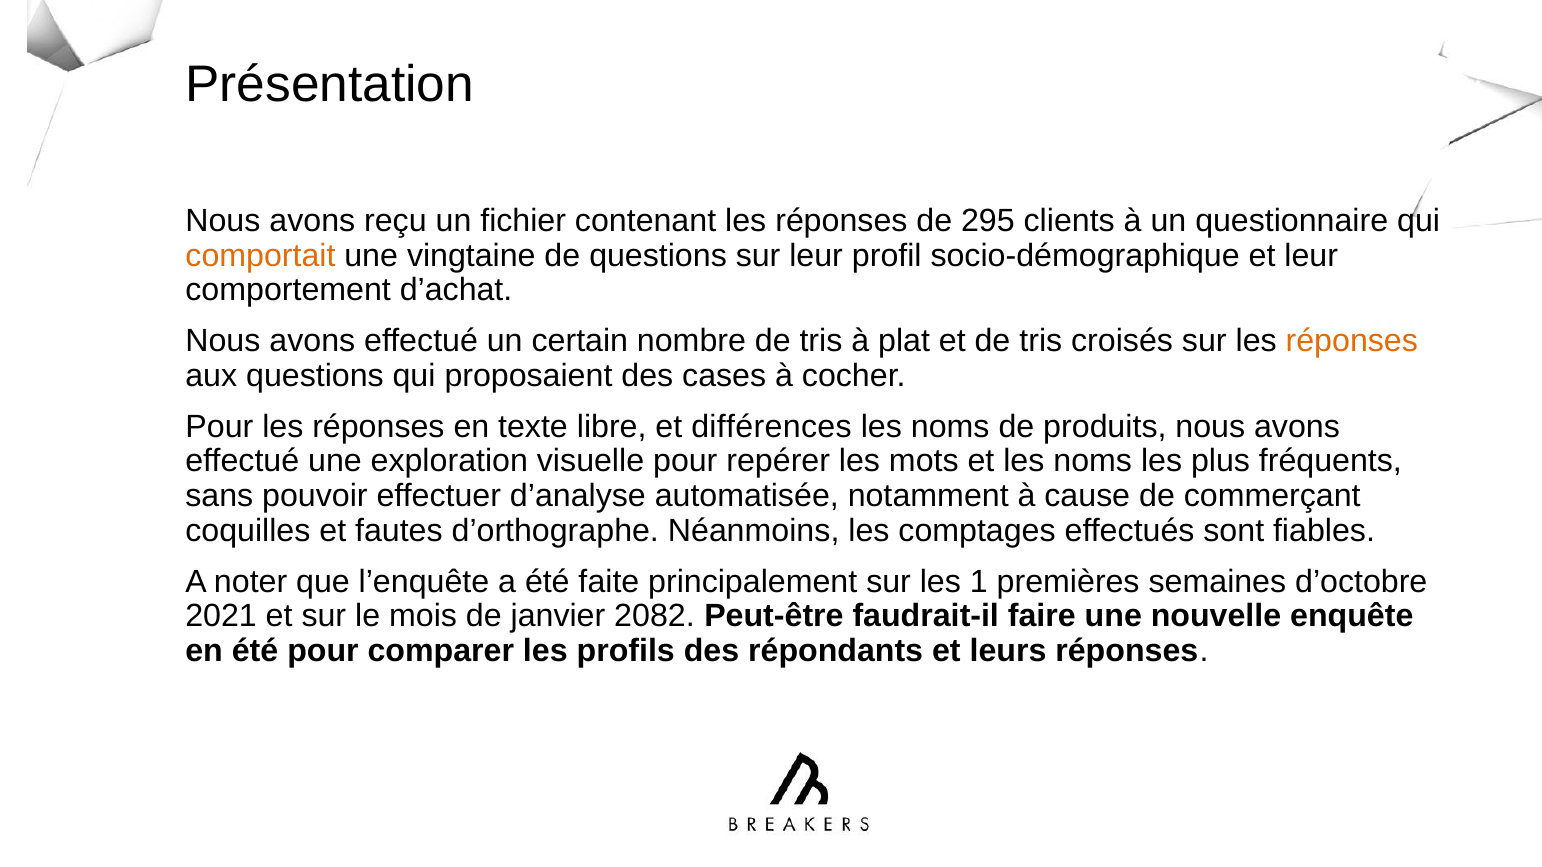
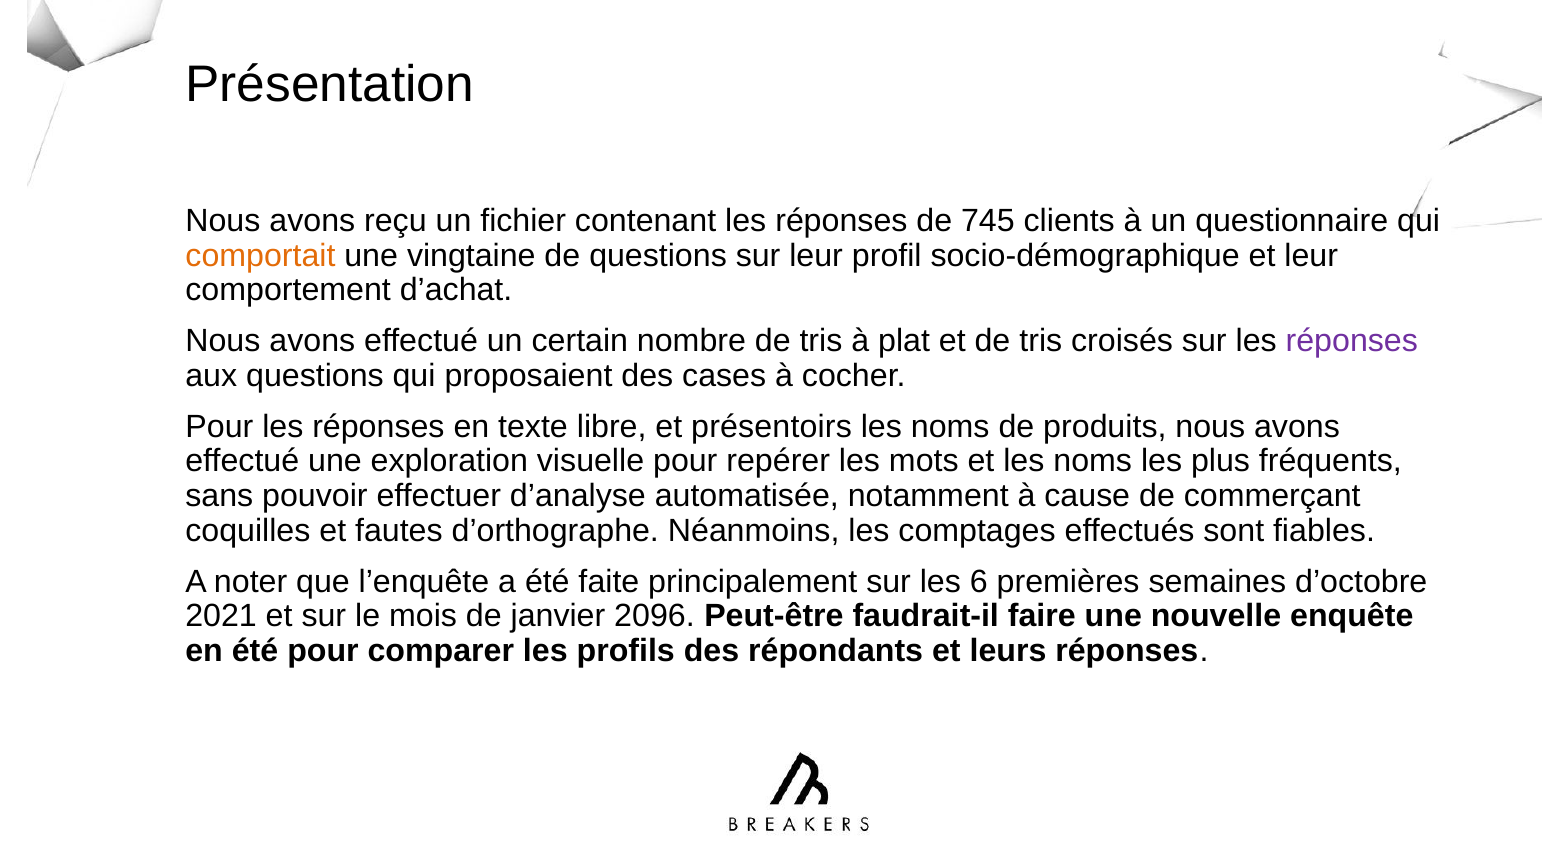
295: 295 -> 745 (988, 221)
réponses colour: orange -> purple (1352, 341)
différences: différences -> présentoirs (772, 427)
1: 1 -> 6 (979, 582)
2082: 2082 -> 2096 (654, 617)
